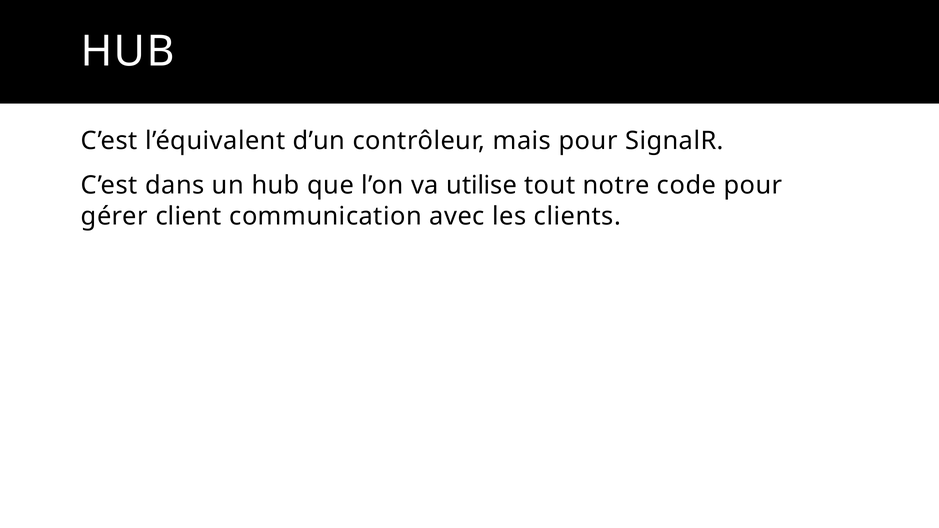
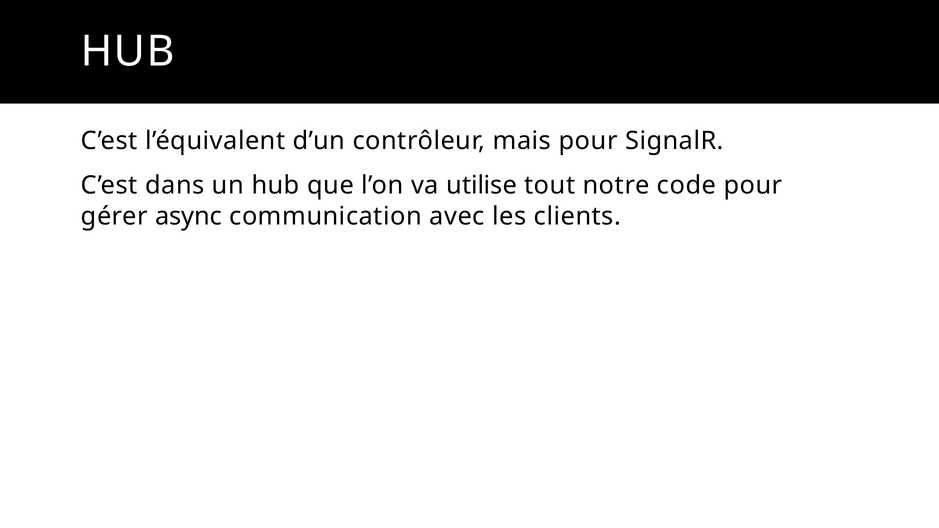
client: client -> async (189, 216)
